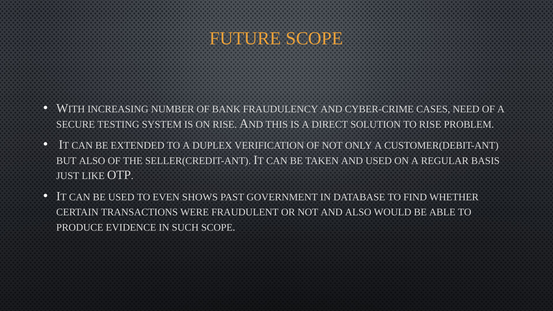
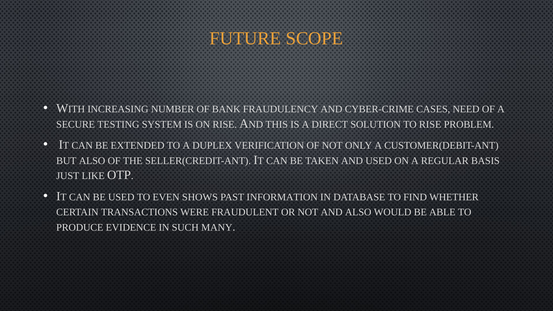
GOVERNMENT: GOVERNMENT -> INFORMATION (282, 197)
SUCH SCOPE: SCOPE -> MANY (217, 227)
